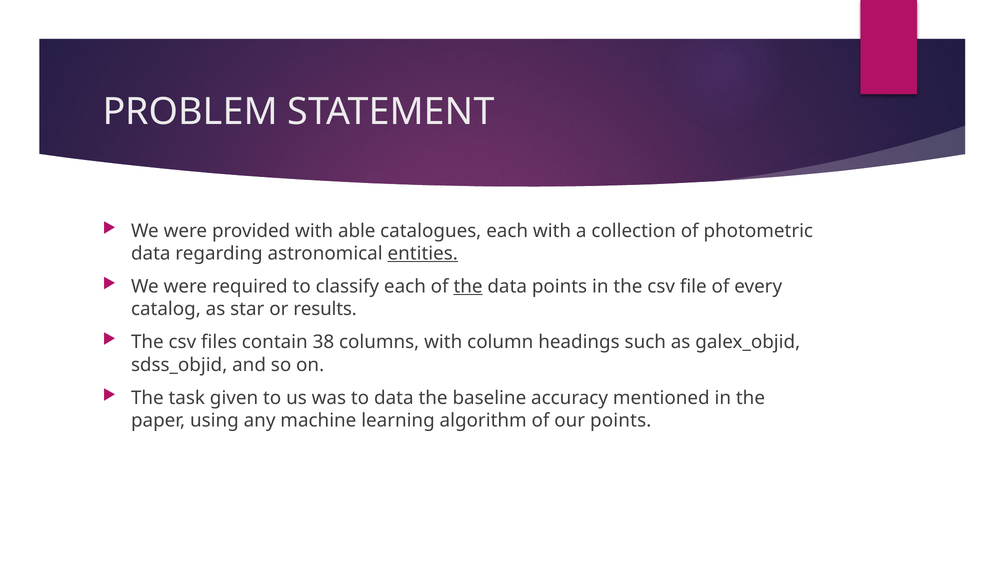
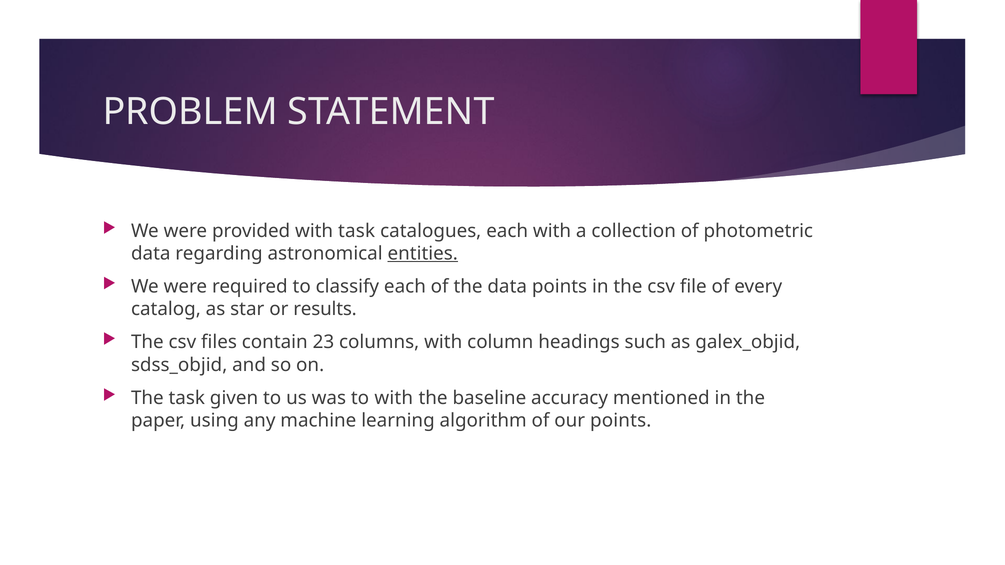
with able: able -> task (357, 231)
the underline: present -> none (468, 287)
38: 38 -> 23 (323, 342)
to data: data -> with (394, 398)
